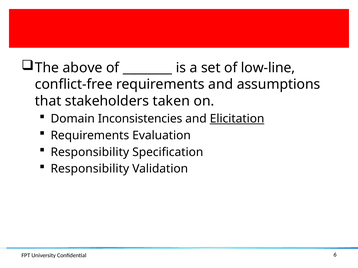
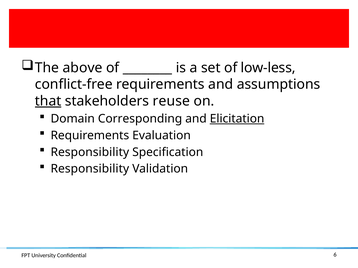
low-line: low-line -> low-less (268, 68)
that underline: none -> present (48, 101)
taken: taken -> reuse (171, 101)
Inconsistencies: Inconsistencies -> Corresponding (140, 119)
